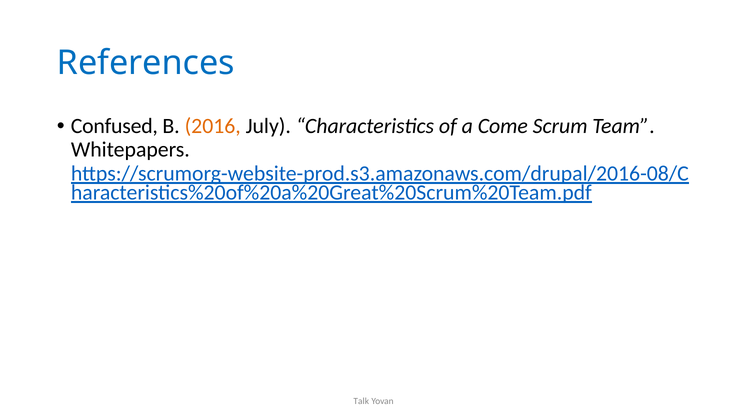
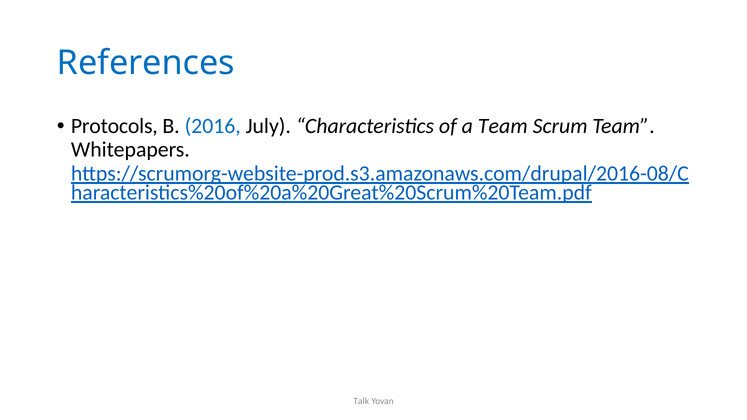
Confused: Confused -> Protocols (114, 126)
2016 colour: orange -> blue (213, 126)
a Come: Come -> Team (503, 126)
